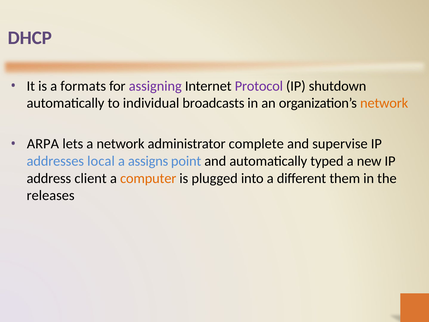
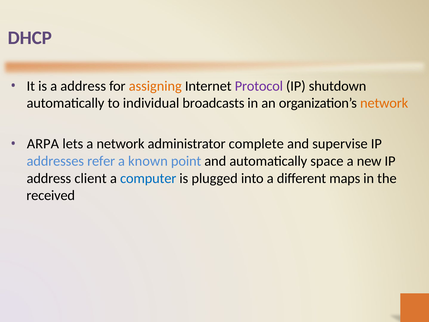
a formats: formats -> address (83, 86)
assigning colour: purple -> orange (155, 86)
local: local -> refer (101, 161)
assigns: assigns -> known (148, 161)
typed: typed -> space (327, 161)
computer colour: orange -> blue (148, 178)
them: them -> maps (345, 178)
releases: releases -> received (51, 195)
